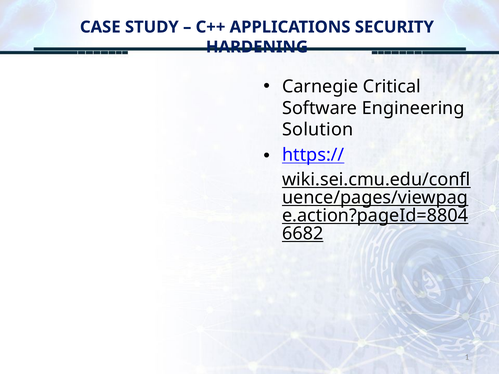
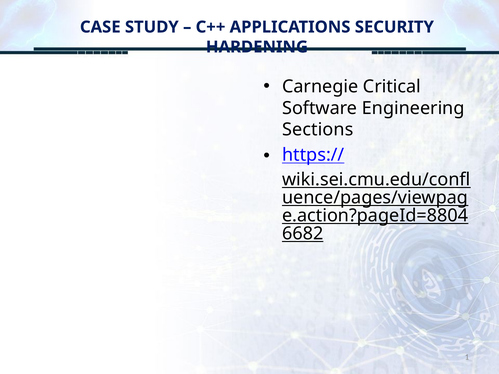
Solution: Solution -> Sections (318, 130)
